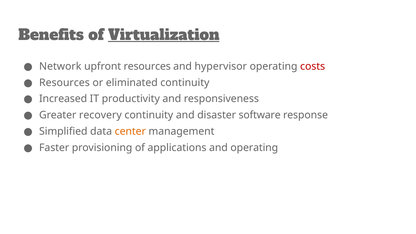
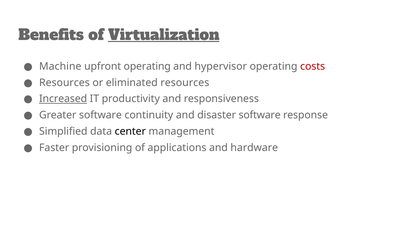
Network: Network -> Machine (60, 66)
upfront resources: resources -> operating (147, 66)
eliminated continuity: continuity -> resources (185, 83)
Increased underline: none -> present (63, 99)
Greater recovery: recovery -> software (100, 115)
center colour: orange -> black (130, 131)
and operating: operating -> hardware (254, 148)
